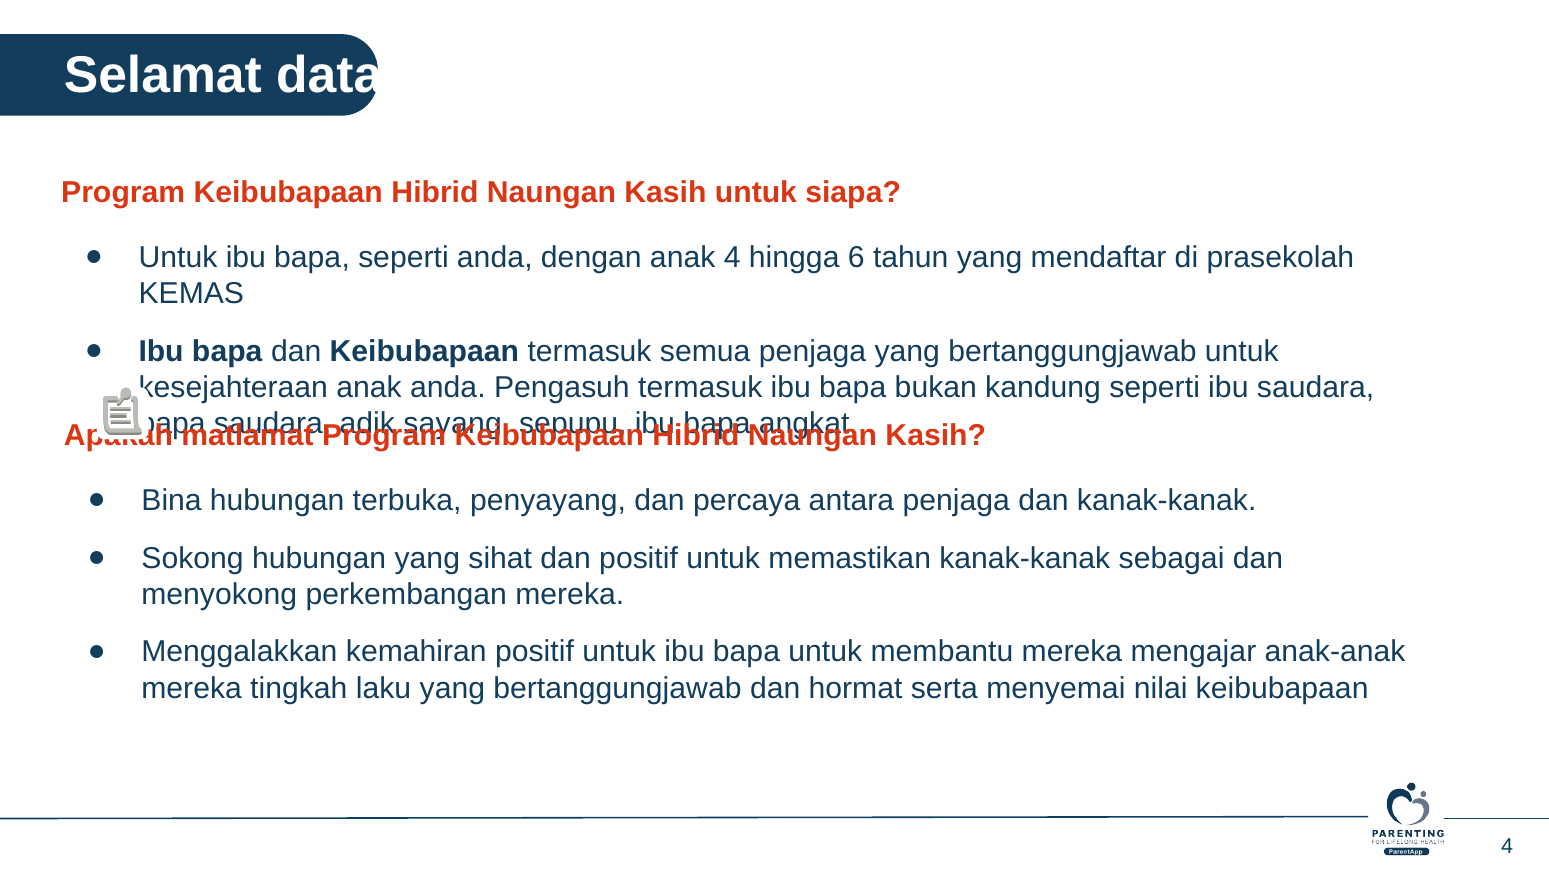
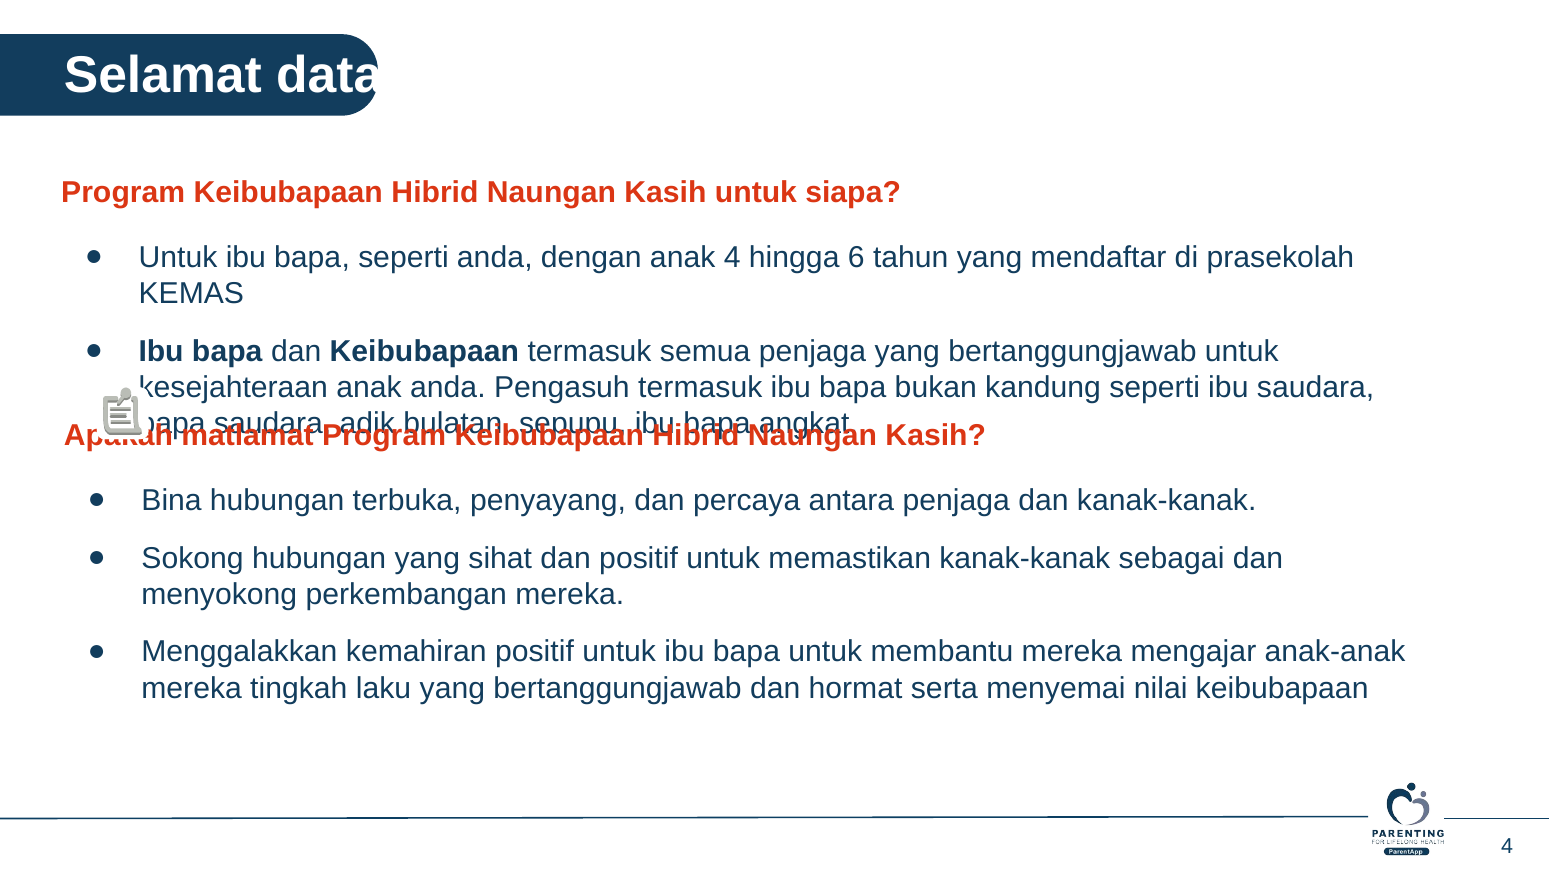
sayang: sayang -> bulatan (457, 423)
